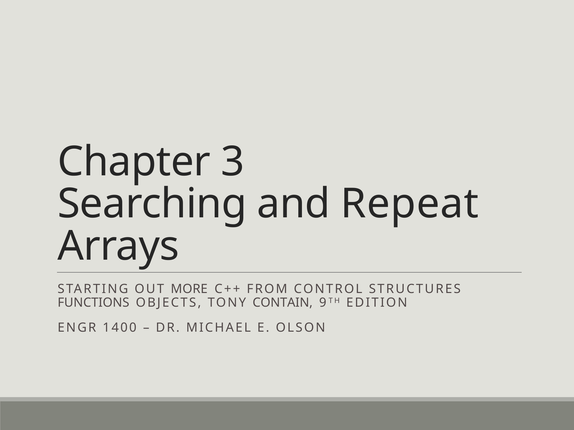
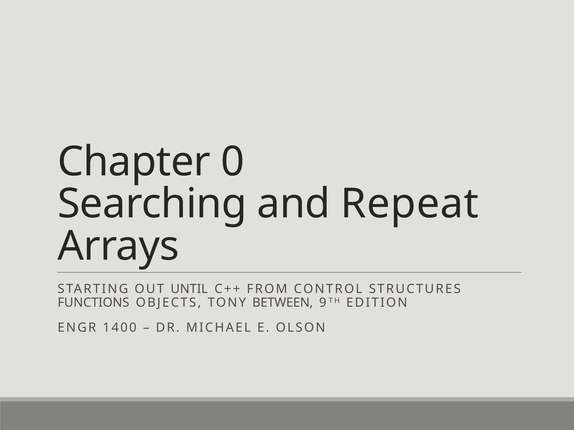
3: 3 -> 0 (233, 162)
MORE: MORE -> UNTIL (189, 289)
CONTAIN: CONTAIN -> BETWEEN (283, 303)
